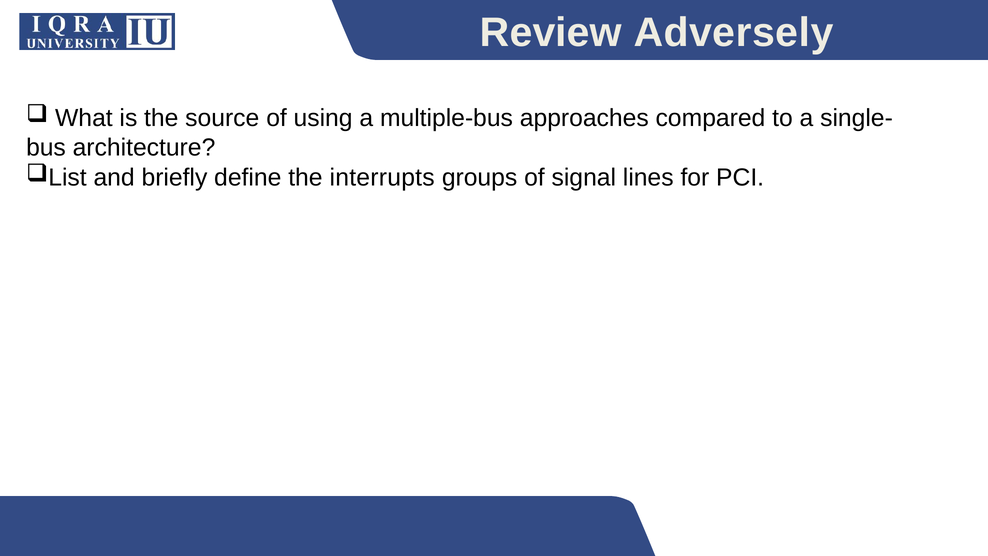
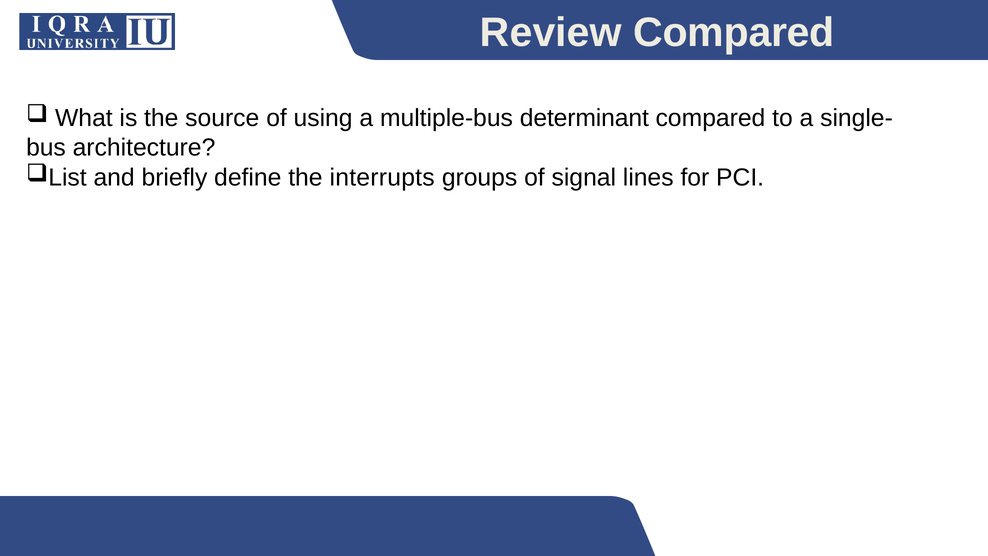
Review Adversely: Adversely -> Compared (734, 32)
approaches: approaches -> determinant (584, 118)
